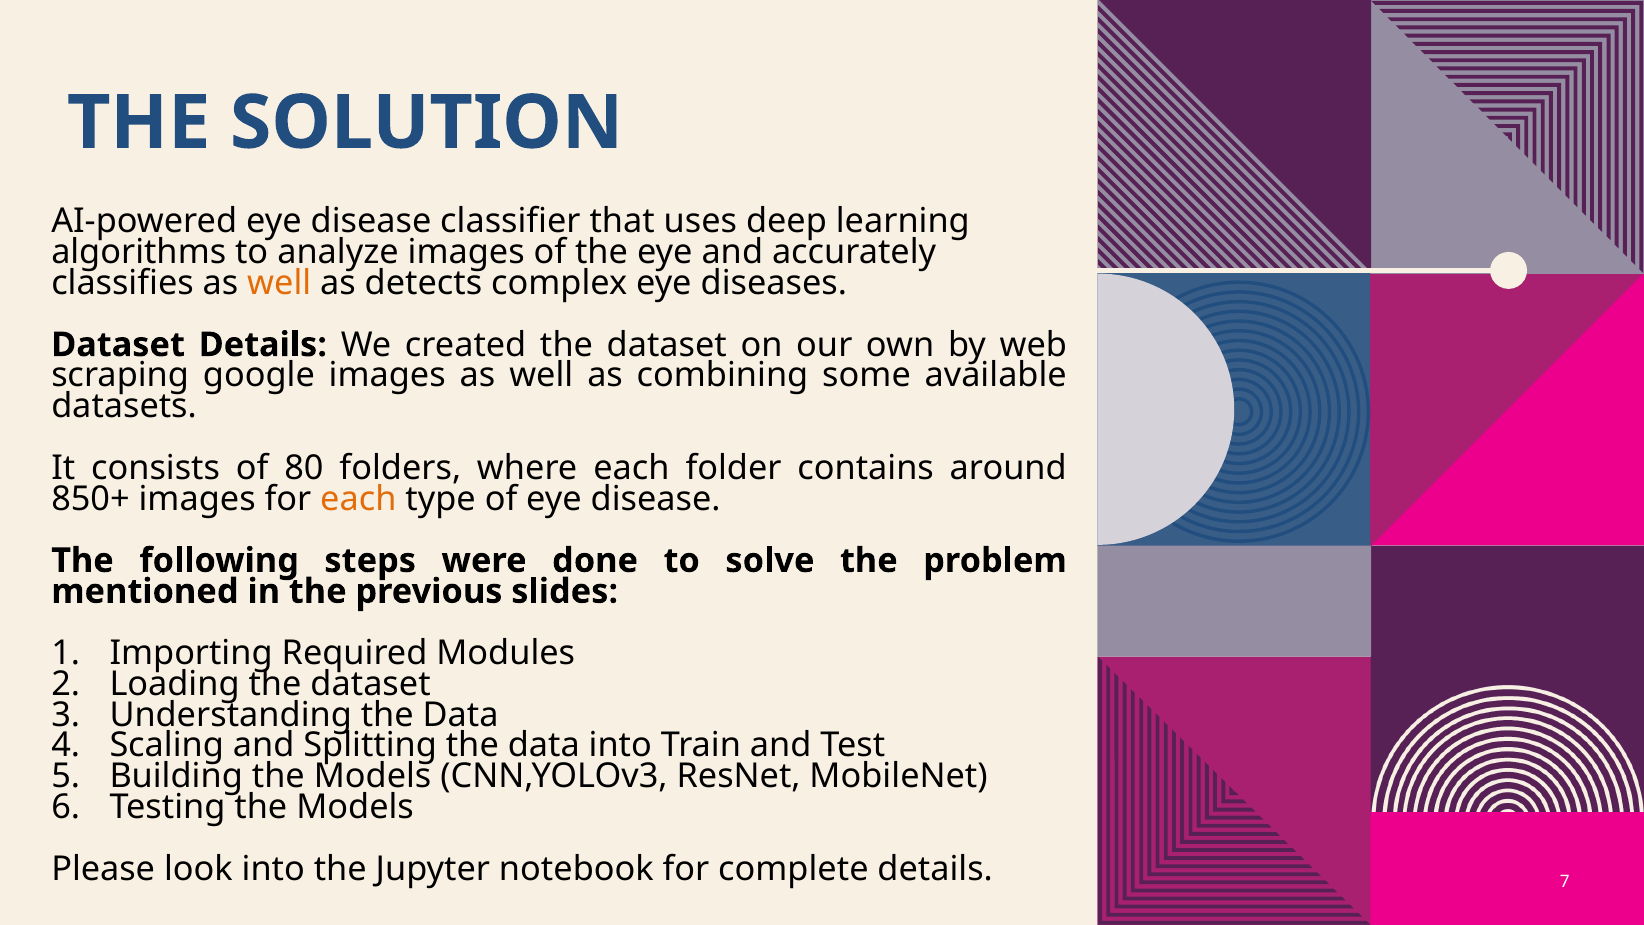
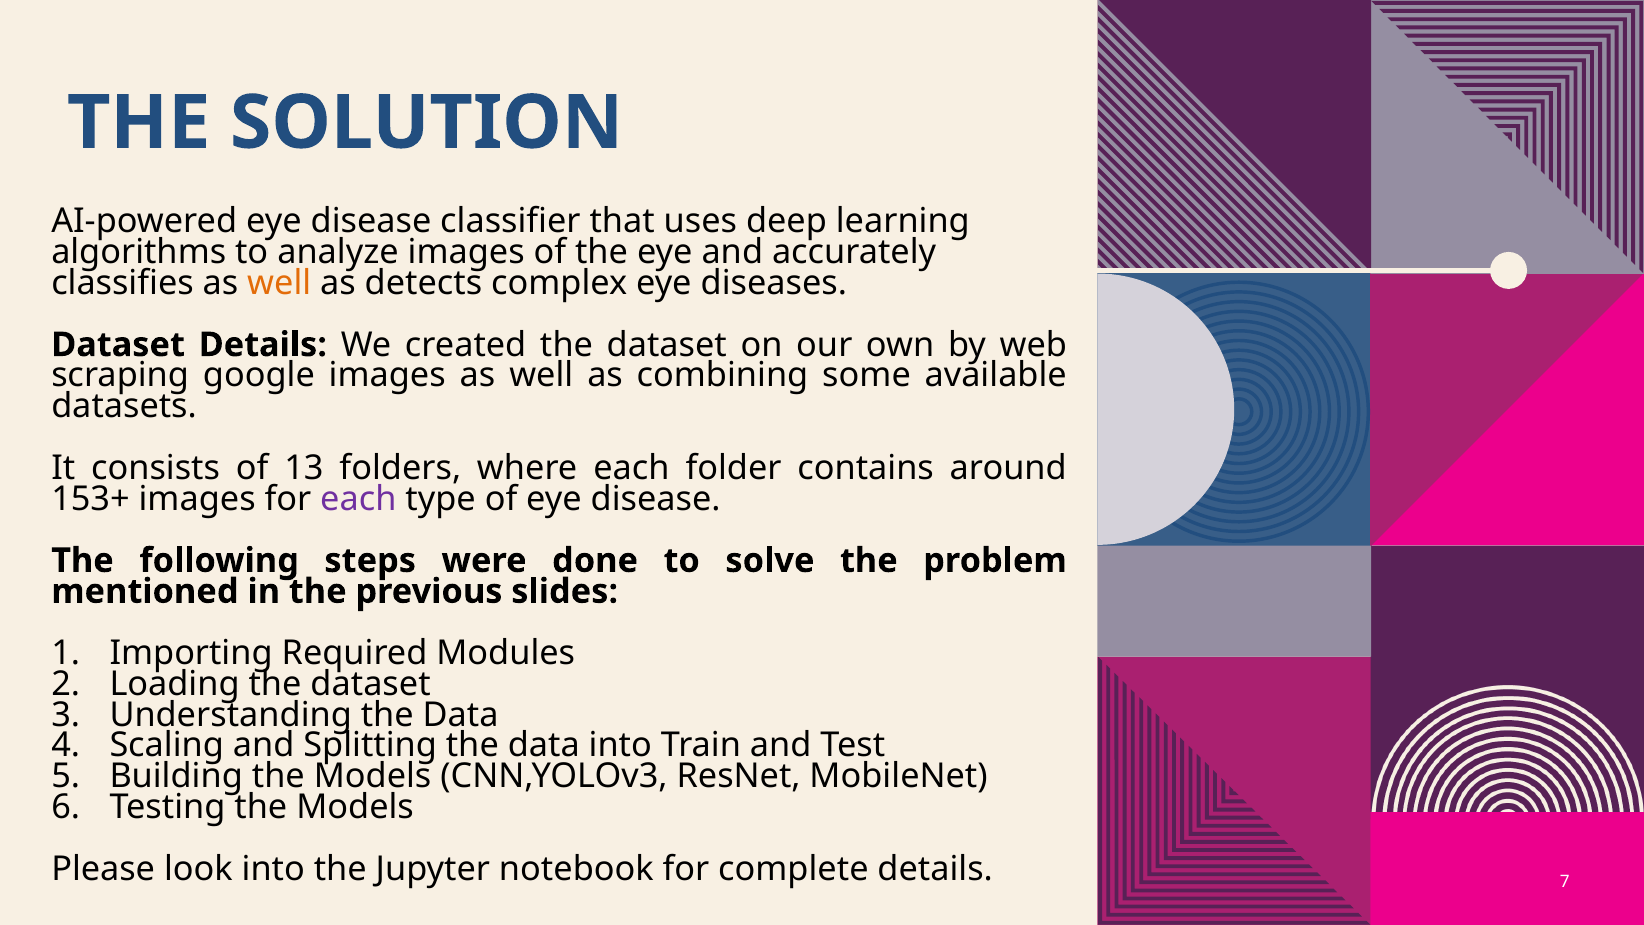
80: 80 -> 13 (304, 468)
850+: 850+ -> 153+ (90, 499)
each colour: orange -> purple (358, 499)
